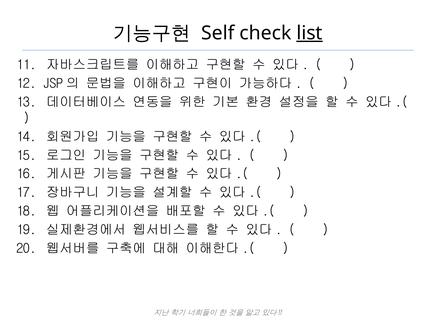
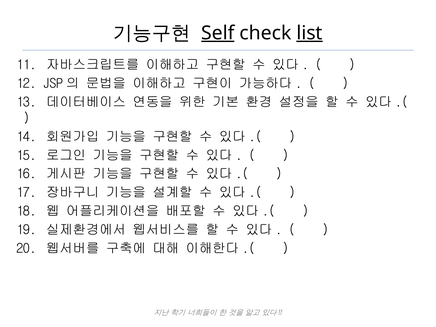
Self underline: none -> present (218, 33)
